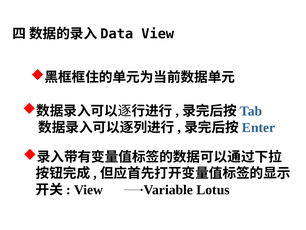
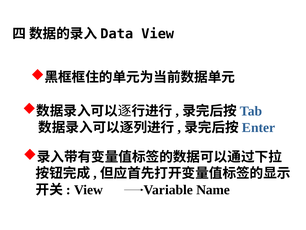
Lotus: Lotus -> Name (213, 189)
